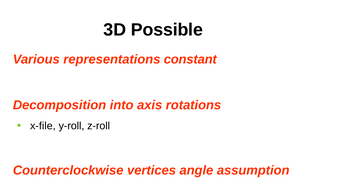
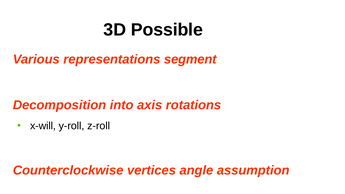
constant: constant -> segment (190, 59)
x-file: x-file -> x-will (43, 126)
